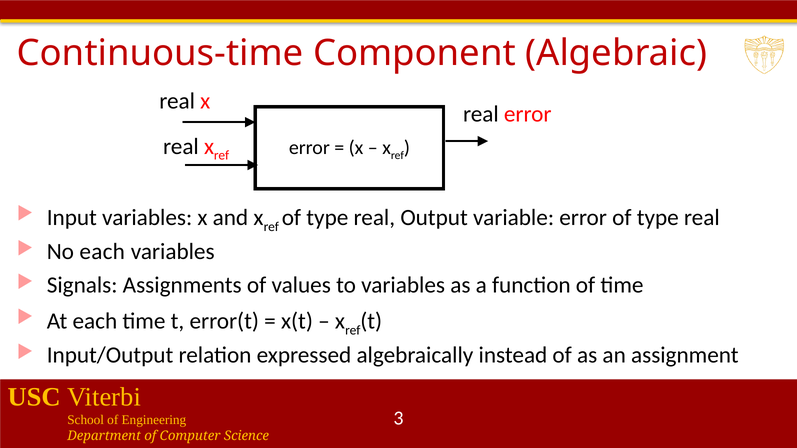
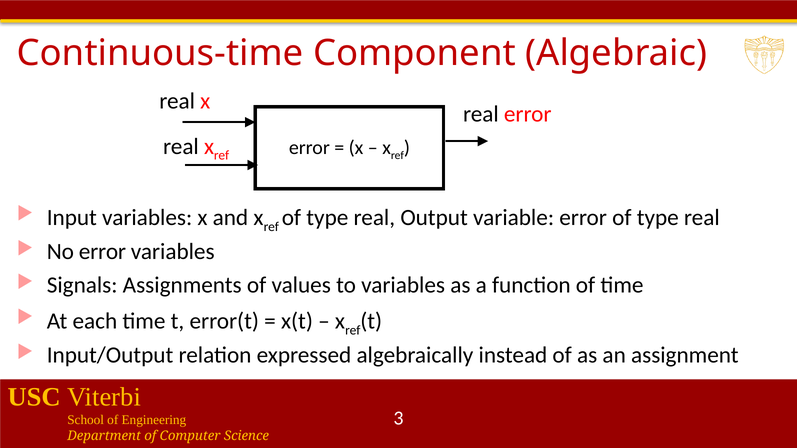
No each: each -> error (102, 252)
